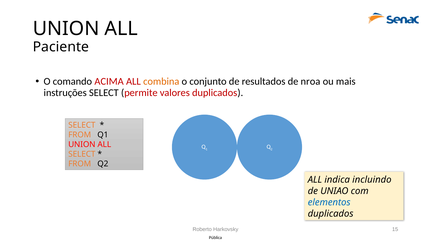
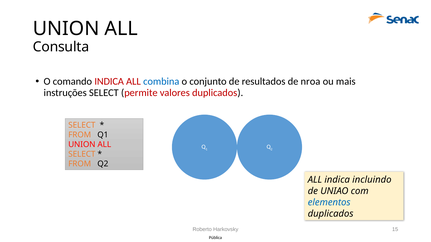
Paciente: Paciente -> Consulta (61, 47)
comando ACIMA: ACIMA -> INDICA (109, 82)
combina colour: orange -> blue (161, 82)
